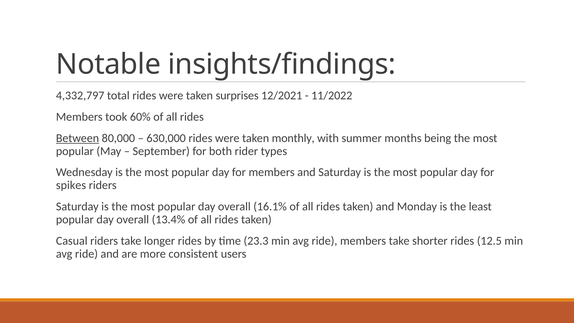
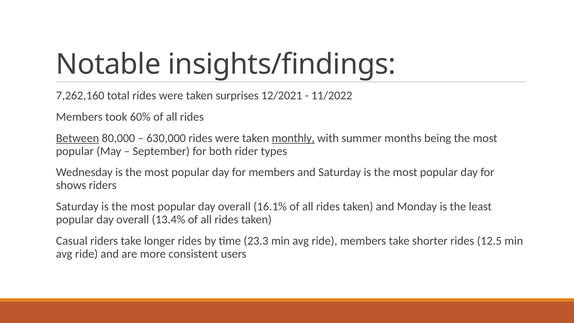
4,332,797: 4,332,797 -> 7,262,160 (80, 95)
monthly underline: none -> present (293, 138)
spikes: spikes -> shows (71, 185)
